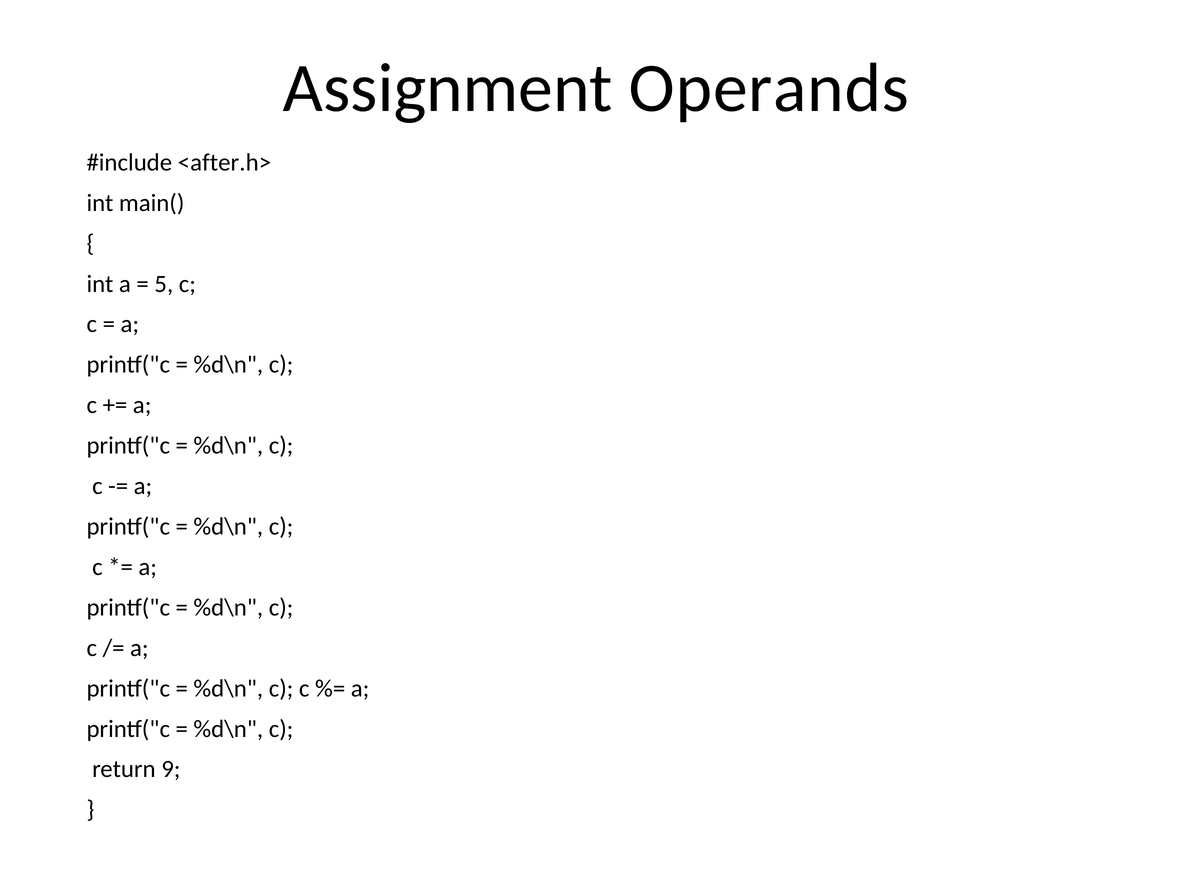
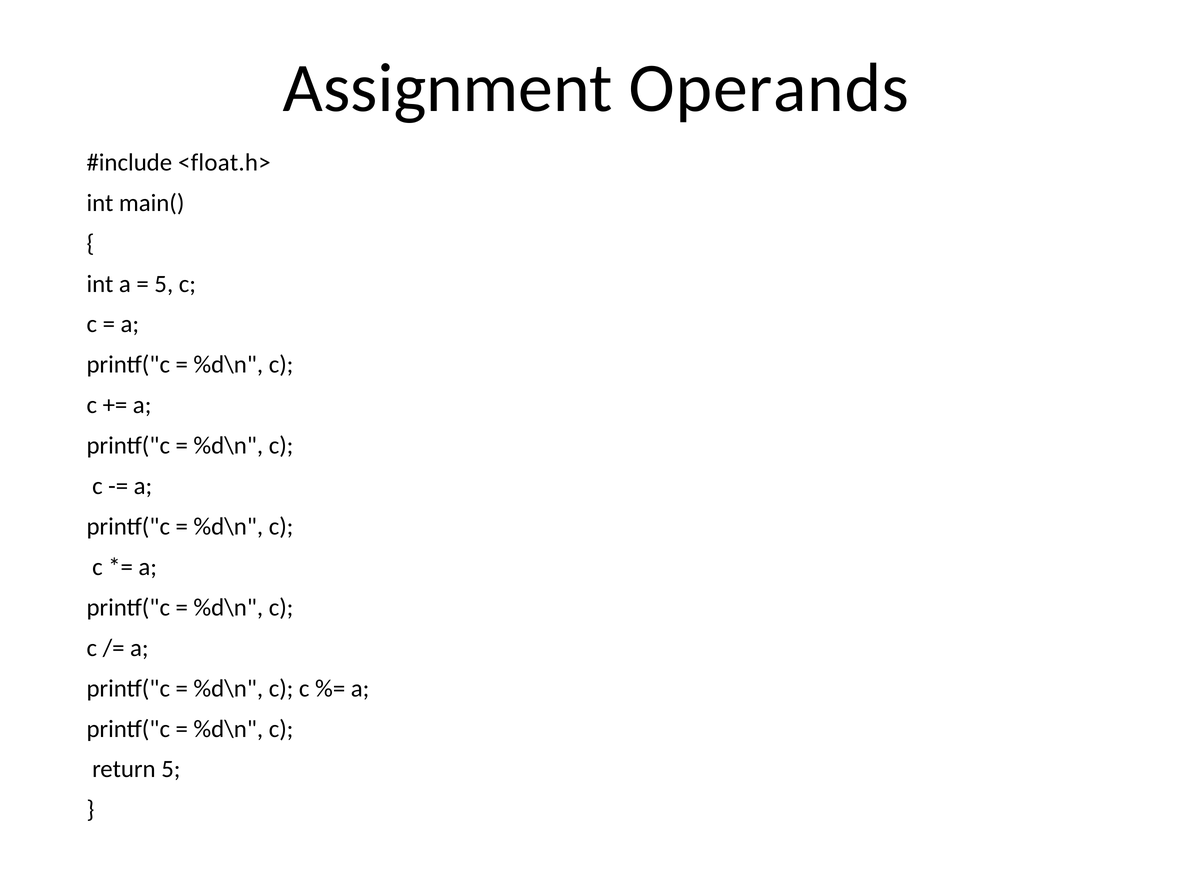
<after.h>: <after.h> -> <float.h> (224, 163)
return 9: 9 -> 5 (171, 770)
